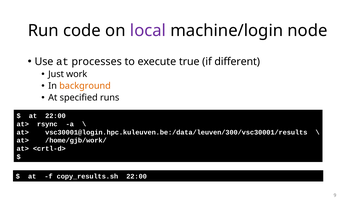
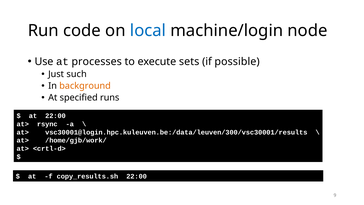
local colour: purple -> blue (148, 31)
true: true -> sets (189, 62)
different: different -> possible (237, 62)
work: work -> such (77, 74)
